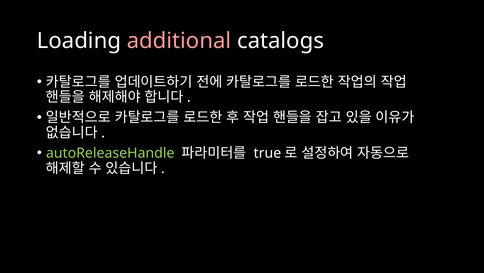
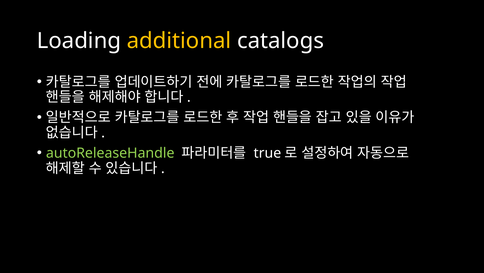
additional colour: pink -> yellow (179, 41)
